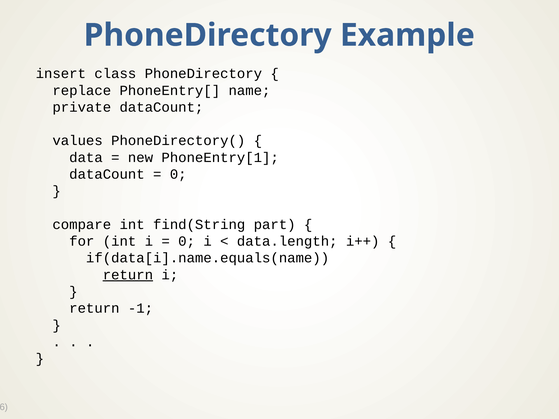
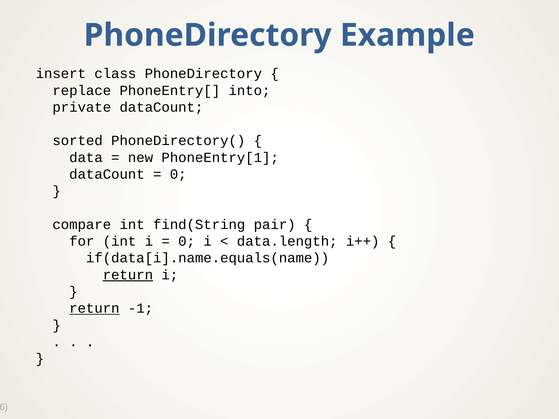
name: name -> into (249, 90)
values: values -> sorted (78, 141)
part: part -> pair (275, 225)
return underline: none -> present (94, 308)
